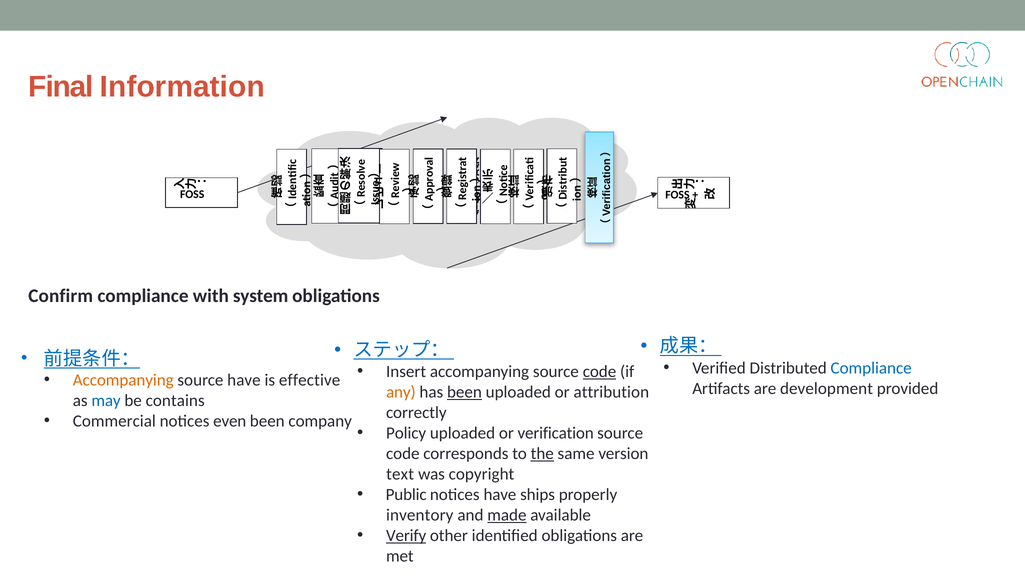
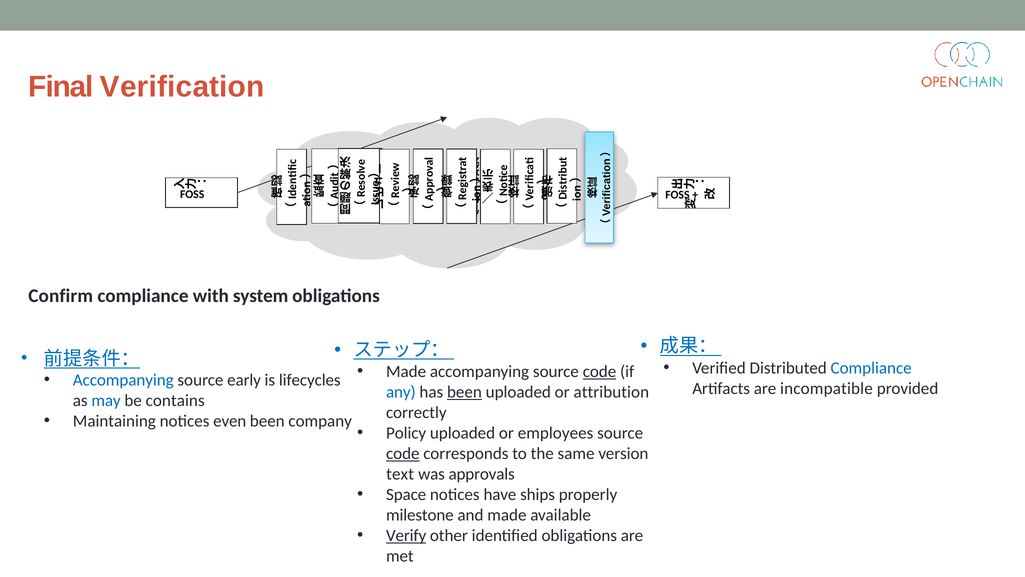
Information: Information -> Verification (182, 87)
Insert: Insert -> Made (406, 372)
Accompanying colour: orange -> blue (123, 380)
source have: have -> early (244, 380)
effective: effective -> lifecycles (310, 380)
development: development -> incompatible (826, 388)
any colour: orange -> blue (401, 392)
Commercial: Commercial -> Maintaining (114, 421)
verification: verification -> employees (556, 433)
code underline: none -> present (403, 453)
the underline: present -> none (542, 453)
copyright: copyright -> approvals (482, 474)
Public: Public -> Space (406, 494)
inventory: inventory -> milestone (420, 515)
made underline: present -> none (507, 515)
